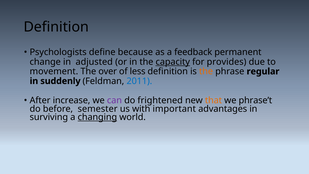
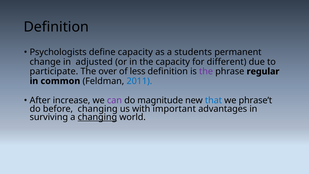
define because: because -> capacity (135, 52)
feedback: feedback -> students (193, 52)
capacity underline: present -> none (173, 62)
provides: provides -> different (227, 62)
movement: movement -> participate (54, 71)
the colour: orange -> purple (206, 71)
suddenly: suddenly -> common (60, 81)
frightened: frightened -> magnitude (160, 100)
that colour: orange -> blue (213, 100)
before semester: semester -> changing (98, 109)
